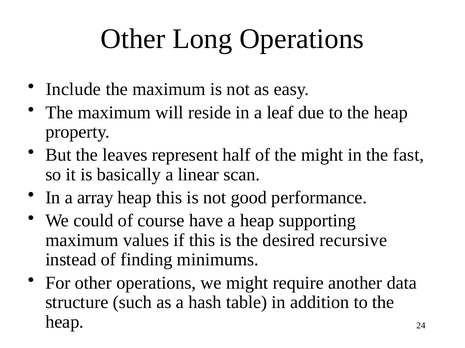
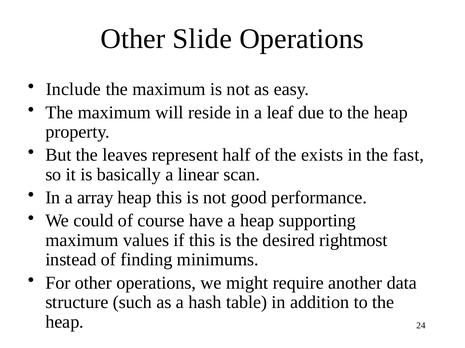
Long: Long -> Slide (202, 39)
the might: might -> exists (322, 155)
recursive: recursive -> rightmost (353, 241)
